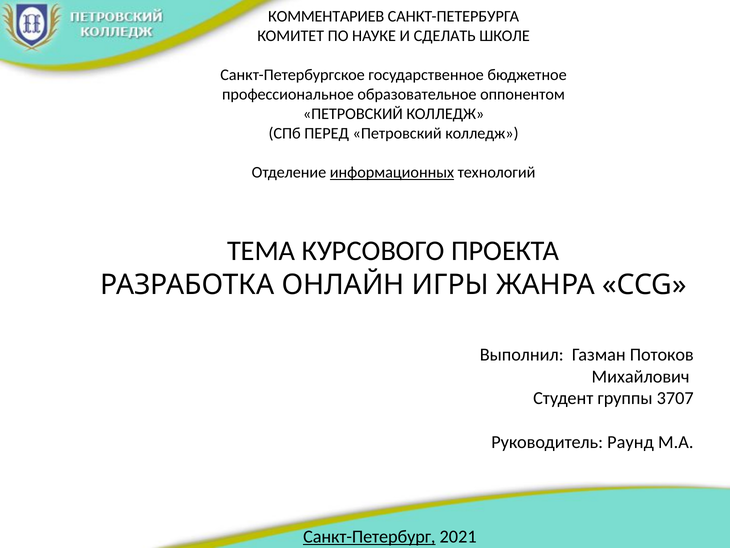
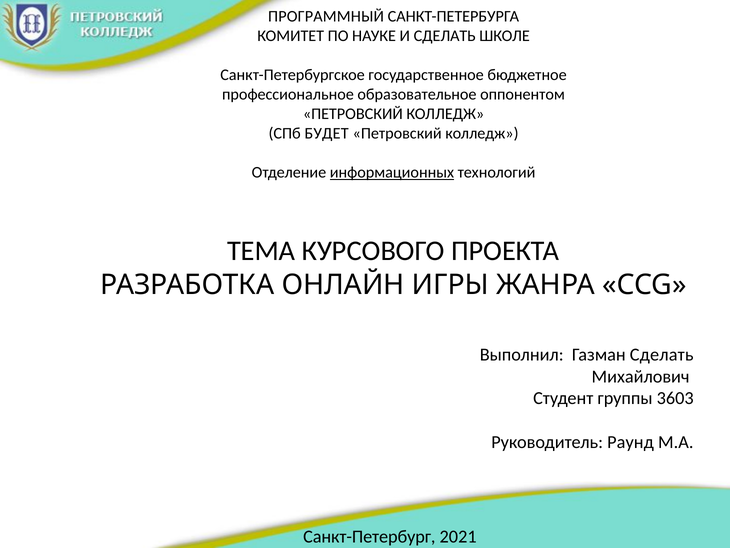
КОММЕНТАРИЕВ: КОММЕНТАРИЕВ -> ПРОГРАММНЫЙ (326, 17)
ПЕРЕД: ПЕРЕД -> БУДЕТ (327, 133)
Газман Потоков: Потоков -> Сделать (662, 354)
3707: 3707 -> 3603 (675, 398)
Санкт-Петербург underline: present -> none (369, 536)
